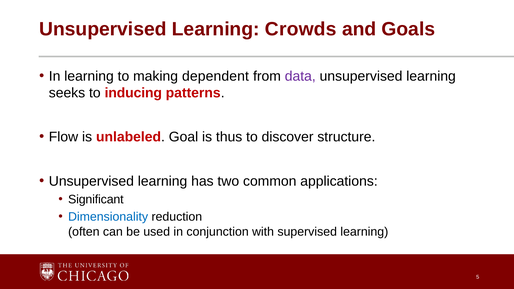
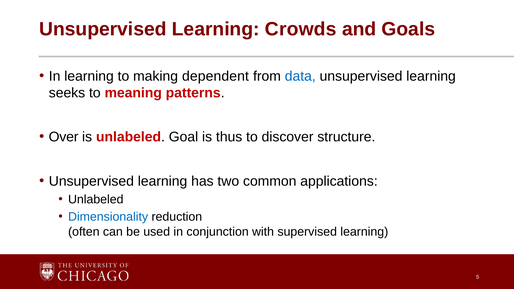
data colour: purple -> blue (300, 76)
inducing: inducing -> meaning (133, 93)
Flow: Flow -> Over (64, 137)
Significant: Significant -> Unlabeled (96, 200)
